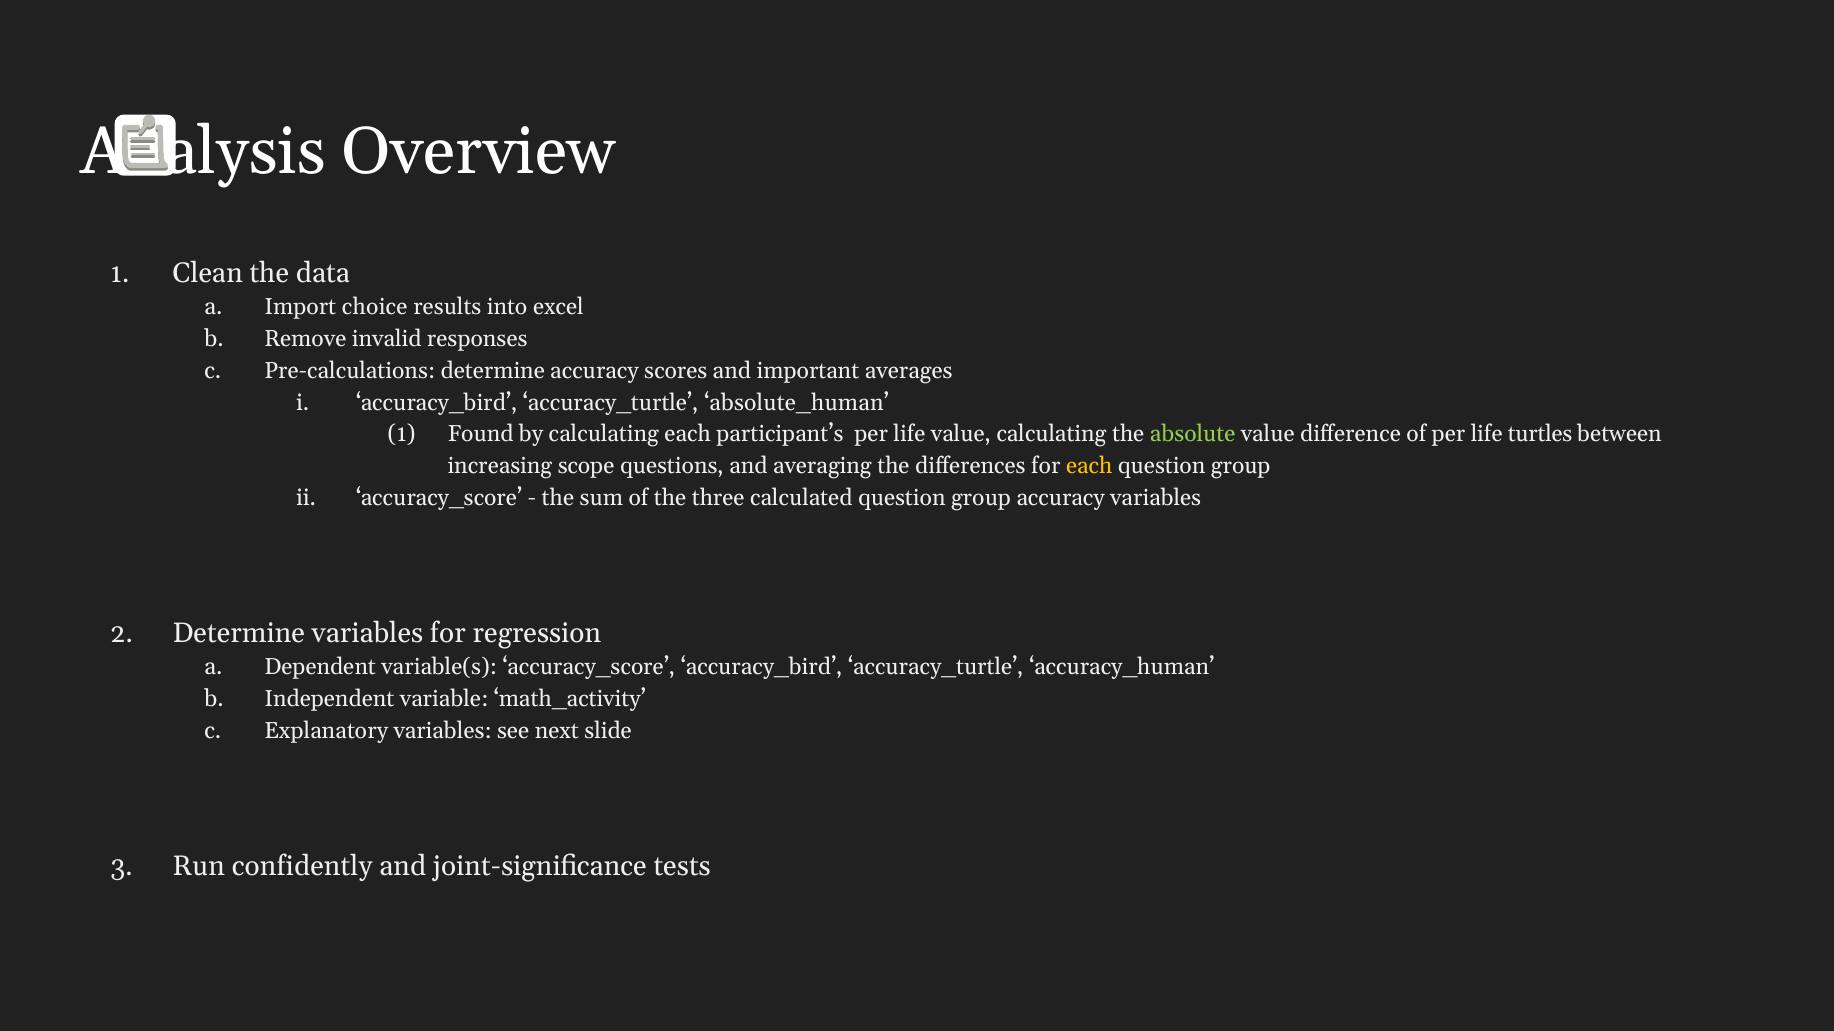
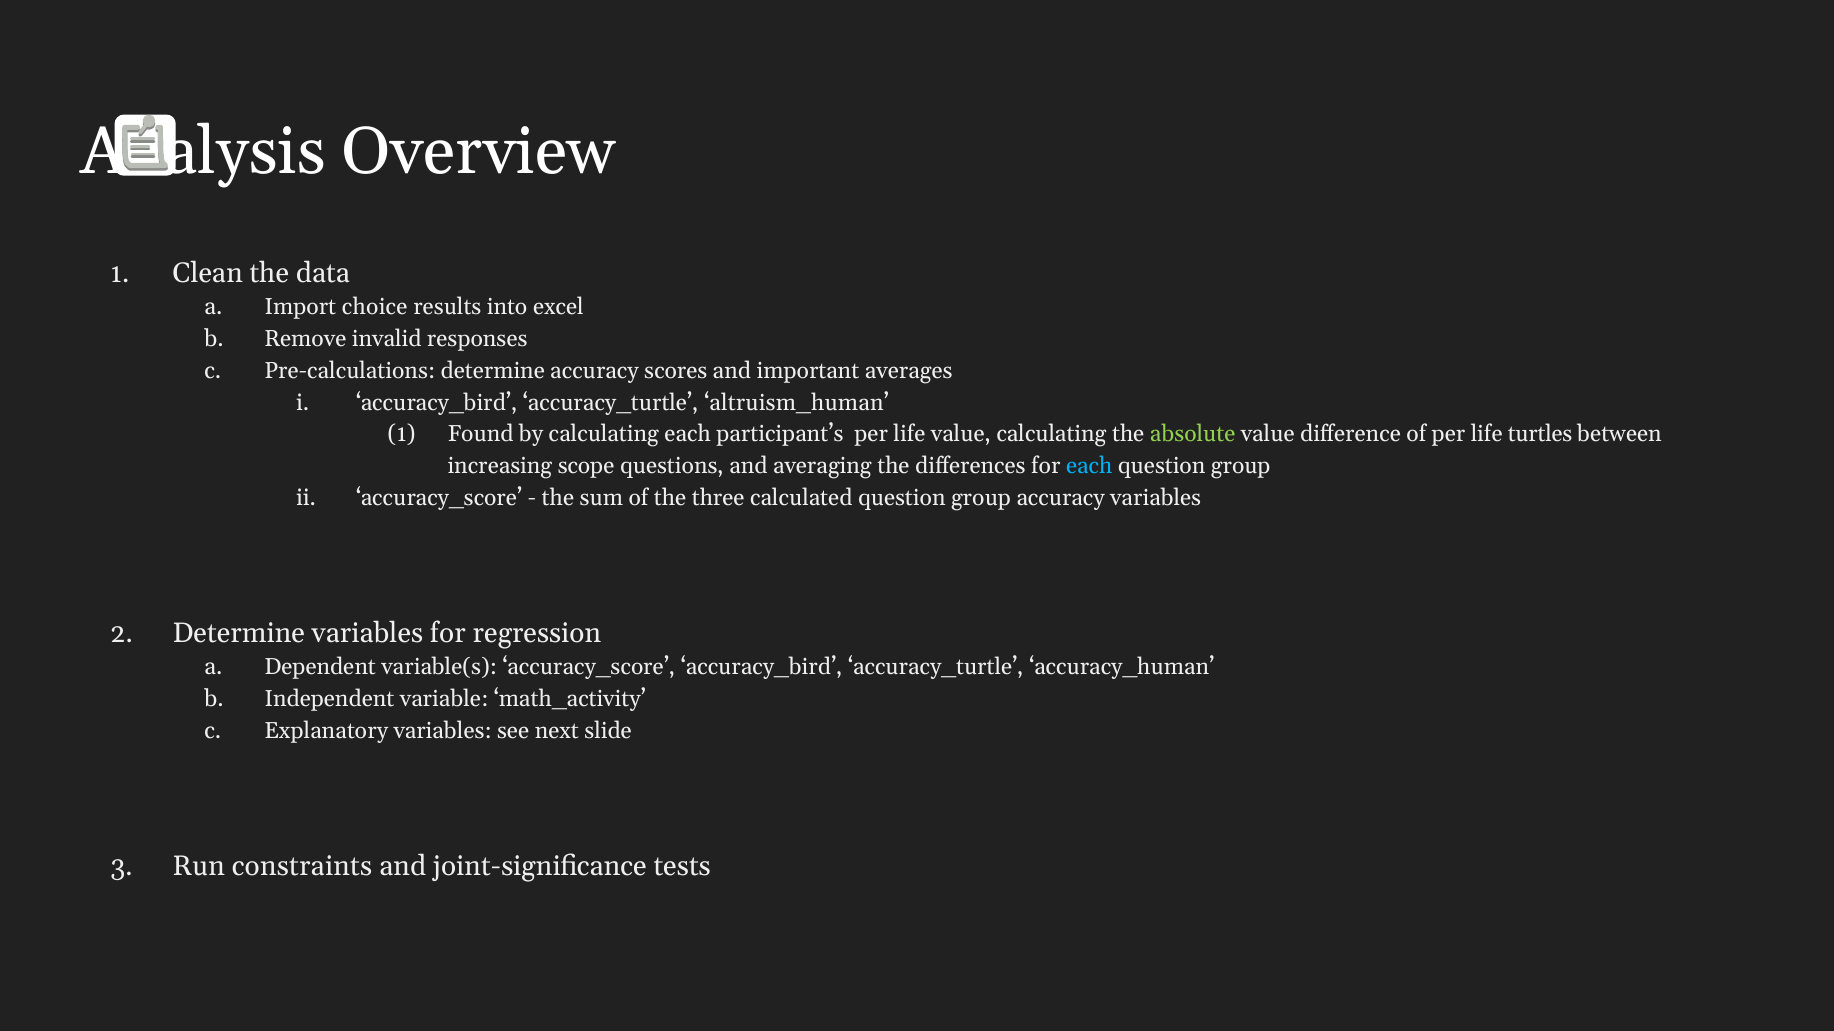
absolute_human: absolute_human -> altruism_human (796, 403)
each colour: yellow -> light blue (1089, 466)
confidently: confidently -> constraints (302, 867)
